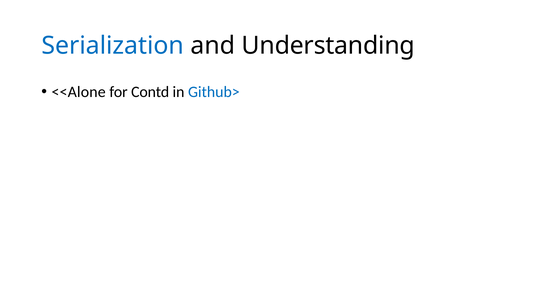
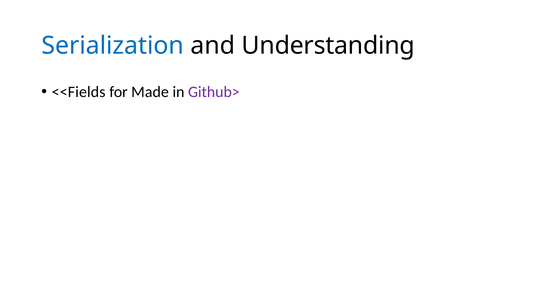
<<Alone: <<Alone -> <<Fields (79, 92)
Contd: Contd -> Made (150, 92)
Github> colour: blue -> purple (214, 92)
